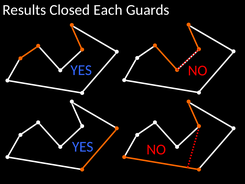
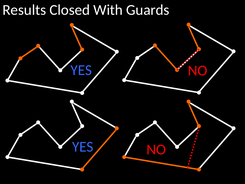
Each: Each -> With (108, 10)
